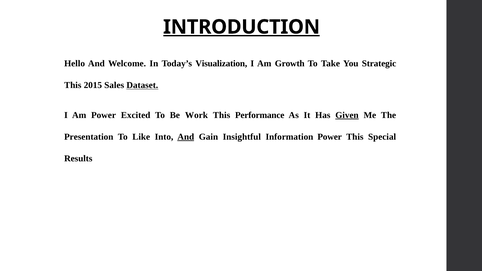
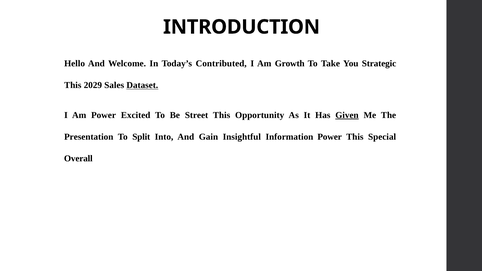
INTRODUCTION underline: present -> none (242, 27)
Visualization: Visualization -> Contributed (221, 64)
2015: 2015 -> 2029 (93, 85)
Work: Work -> Street (197, 115)
Performance: Performance -> Opportunity (260, 115)
Like: Like -> Split (141, 137)
And underline: present -> none (186, 137)
Results: Results -> Overall (78, 158)
